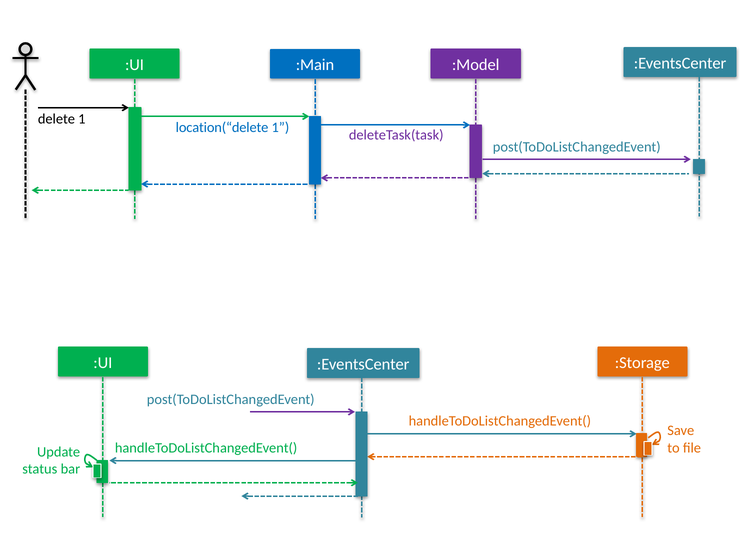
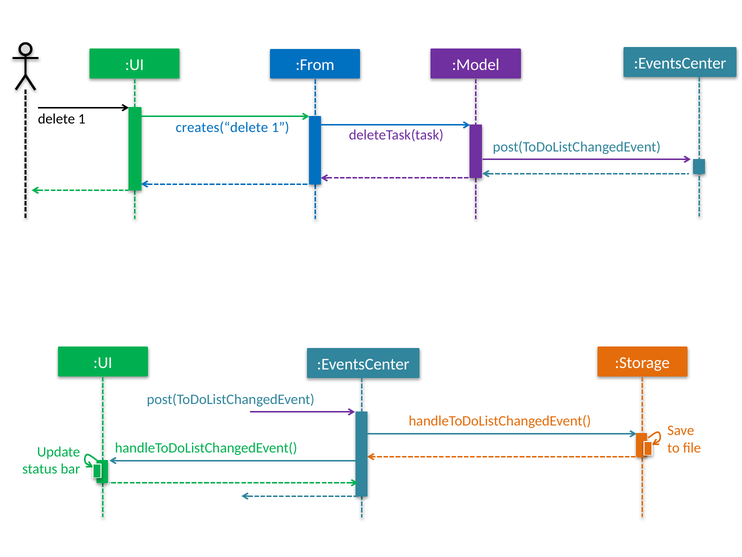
:Main: :Main -> :From (315, 65)
location(“delete: location(“delete -> creates(“delete (222, 128)
